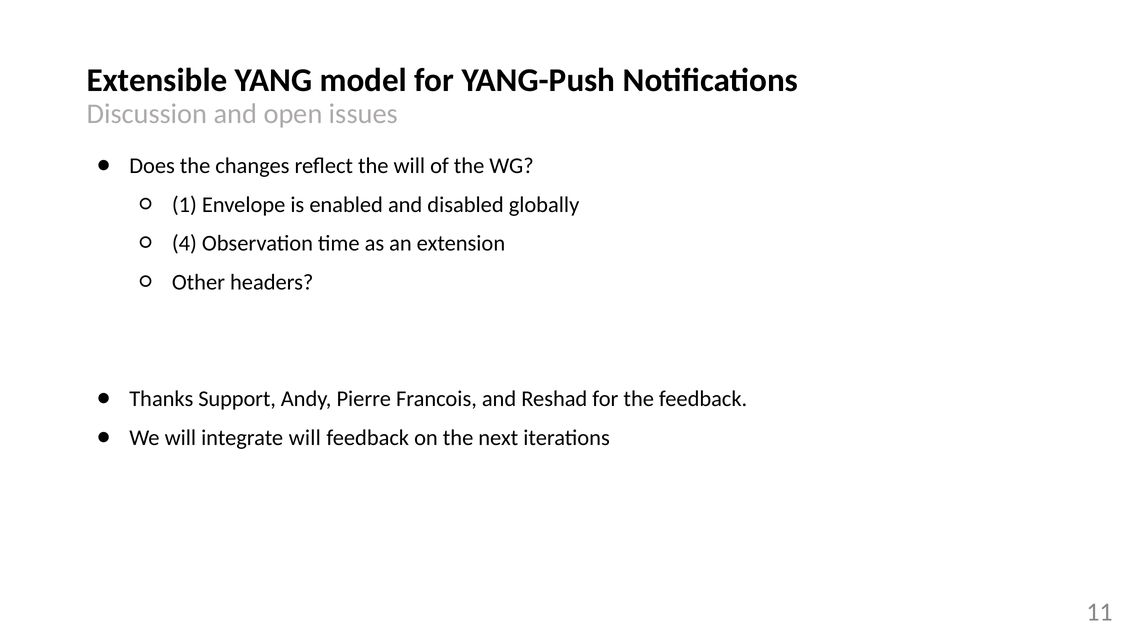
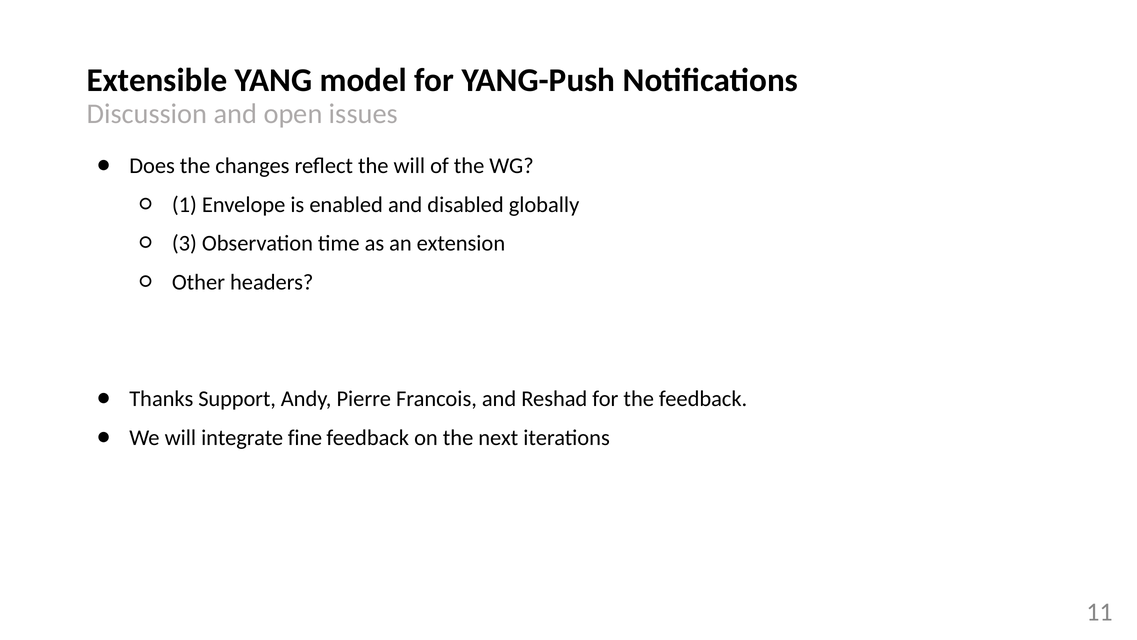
4: 4 -> 3 (184, 243)
integrate will: will -> fine (305, 438)
